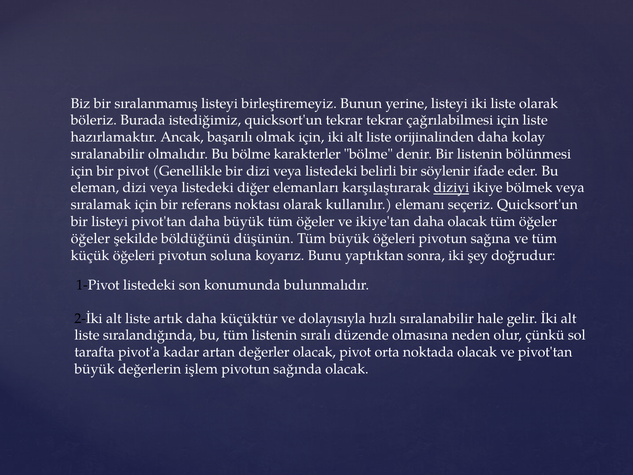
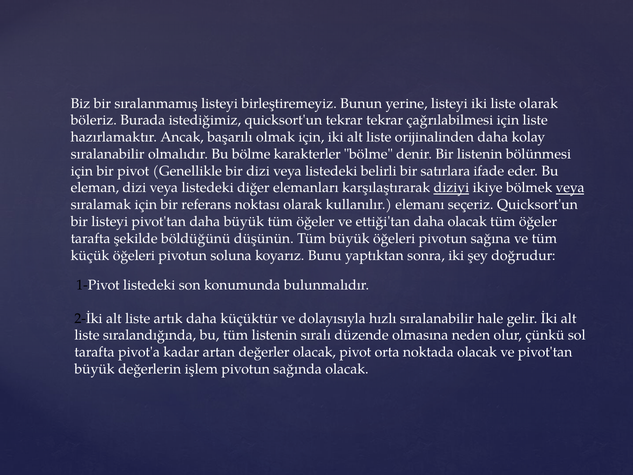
söylenir: söylenir -> satırlara (445, 171)
veya underline: none -> present (570, 188)
ikiye'tan: ikiye'tan -> ettiği'tan (383, 221)
öğeler: öğeler -> tarafta (91, 238)
